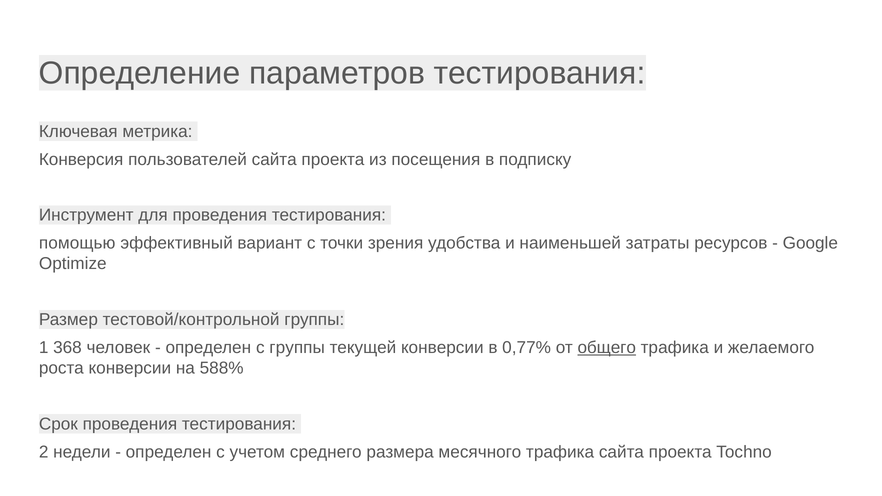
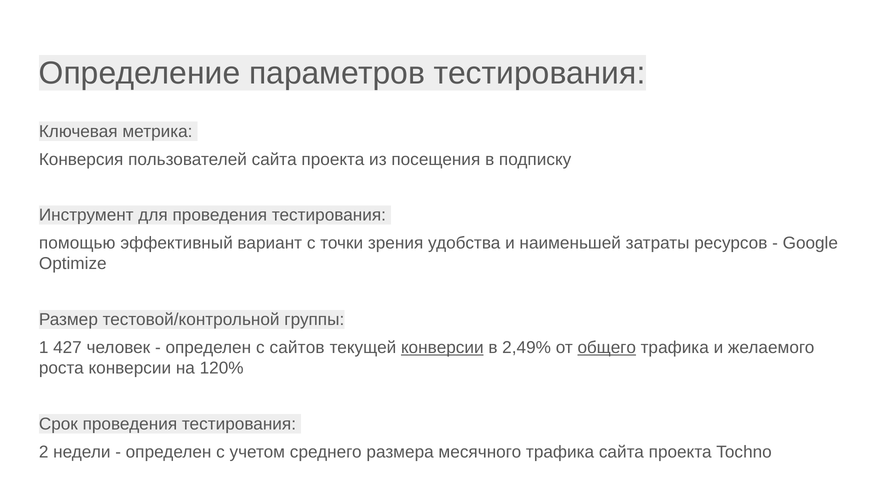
368: 368 -> 427 (67, 348)
с группы: группы -> сайтов (297, 348)
конверсии underline: none -> present (442, 348)
0,77%: 0,77% -> 2,49% (527, 348)
588%: 588% -> 120% (222, 368)
